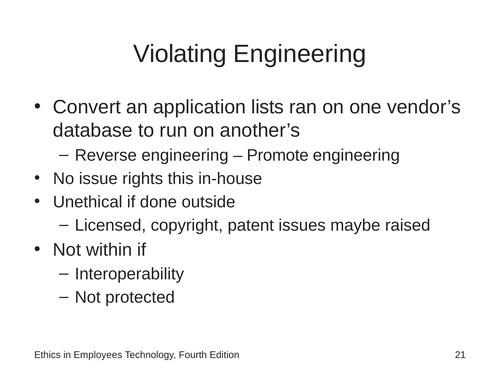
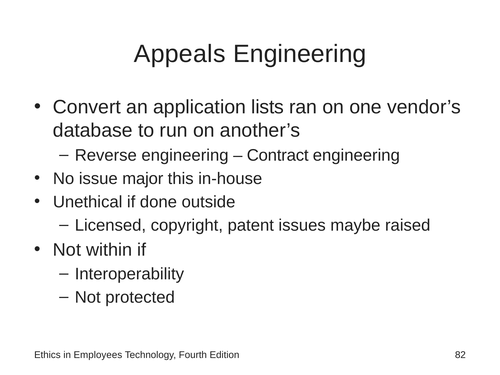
Violating: Violating -> Appeals (180, 54)
Promote: Promote -> Contract (278, 155)
rights: rights -> major (143, 179)
21: 21 -> 82 (460, 355)
